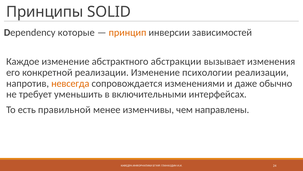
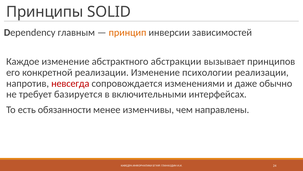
которые: которые -> главным (76, 33)
изменения: изменения -> принципов (271, 61)
невсегда colour: orange -> red (70, 83)
уменьшить: уменьшить -> базируется (78, 94)
правильной: правильной -> обязанности (64, 109)
